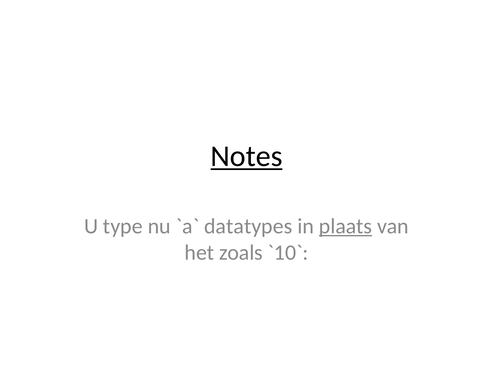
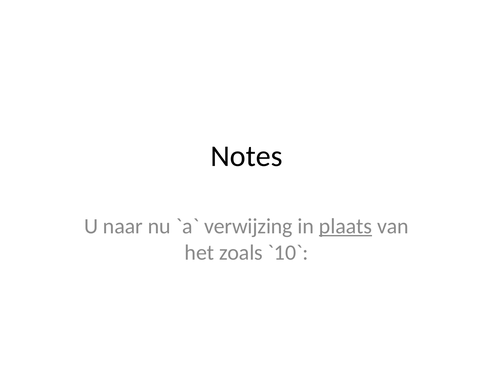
Notes underline: present -> none (247, 157)
type: type -> naar (123, 227)
datatypes: datatypes -> verwijzing (248, 227)
